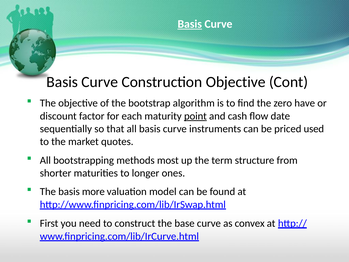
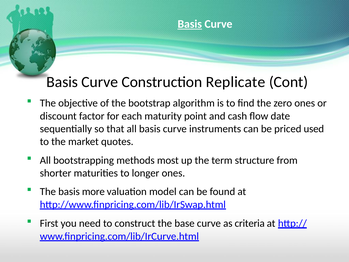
Construction Objective: Objective -> Replicate (236, 82)
zero have: have -> ones (305, 103)
point underline: present -> none (195, 116)
convex: convex -> criteria (250, 223)
